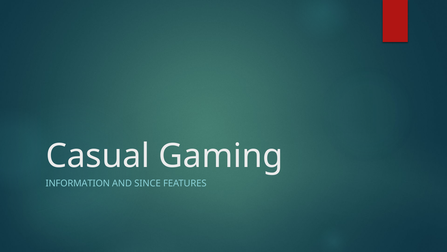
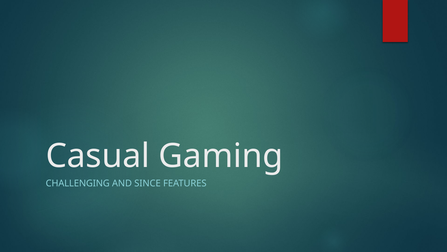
INFORMATION: INFORMATION -> CHALLENGING (78, 183)
